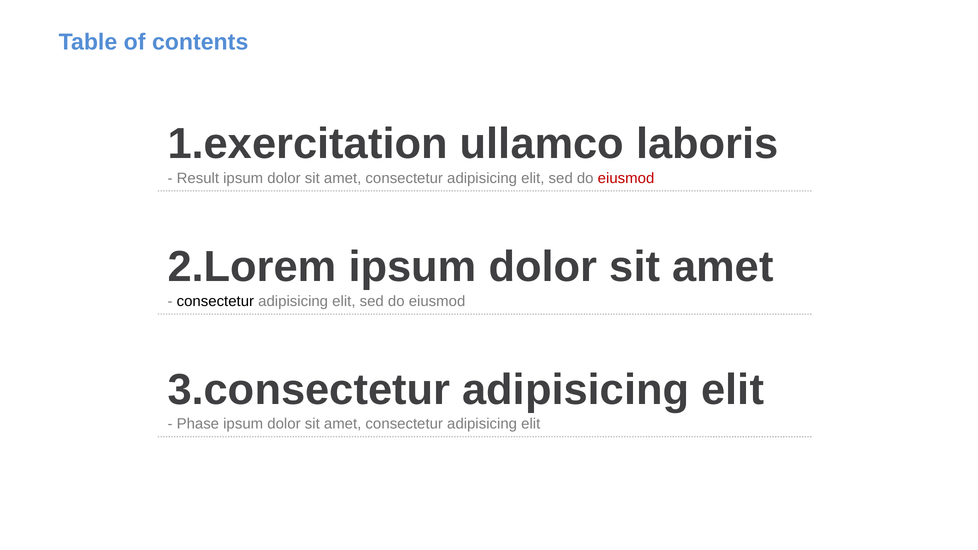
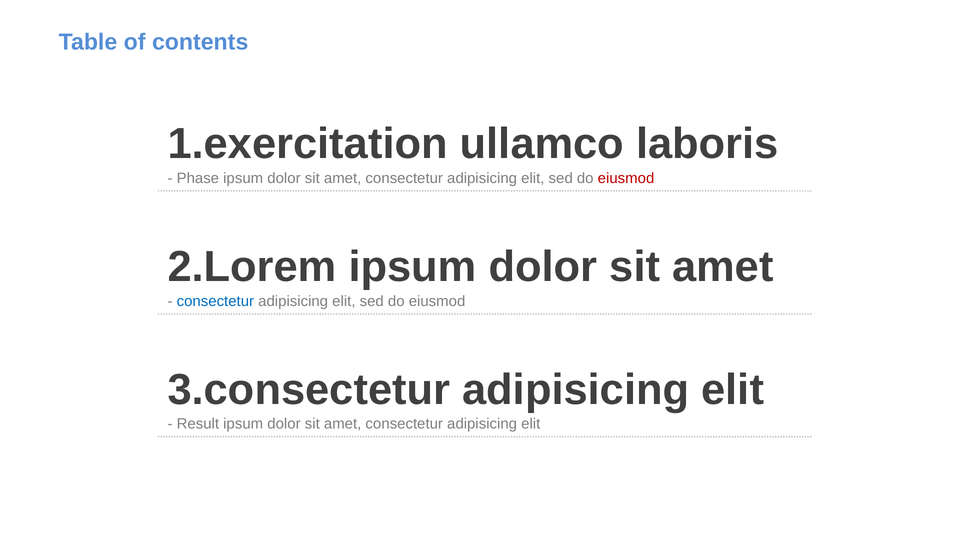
Result: Result -> Phase (198, 178)
consectetur colour: black -> blue (215, 301)
Phase: Phase -> Result (198, 424)
